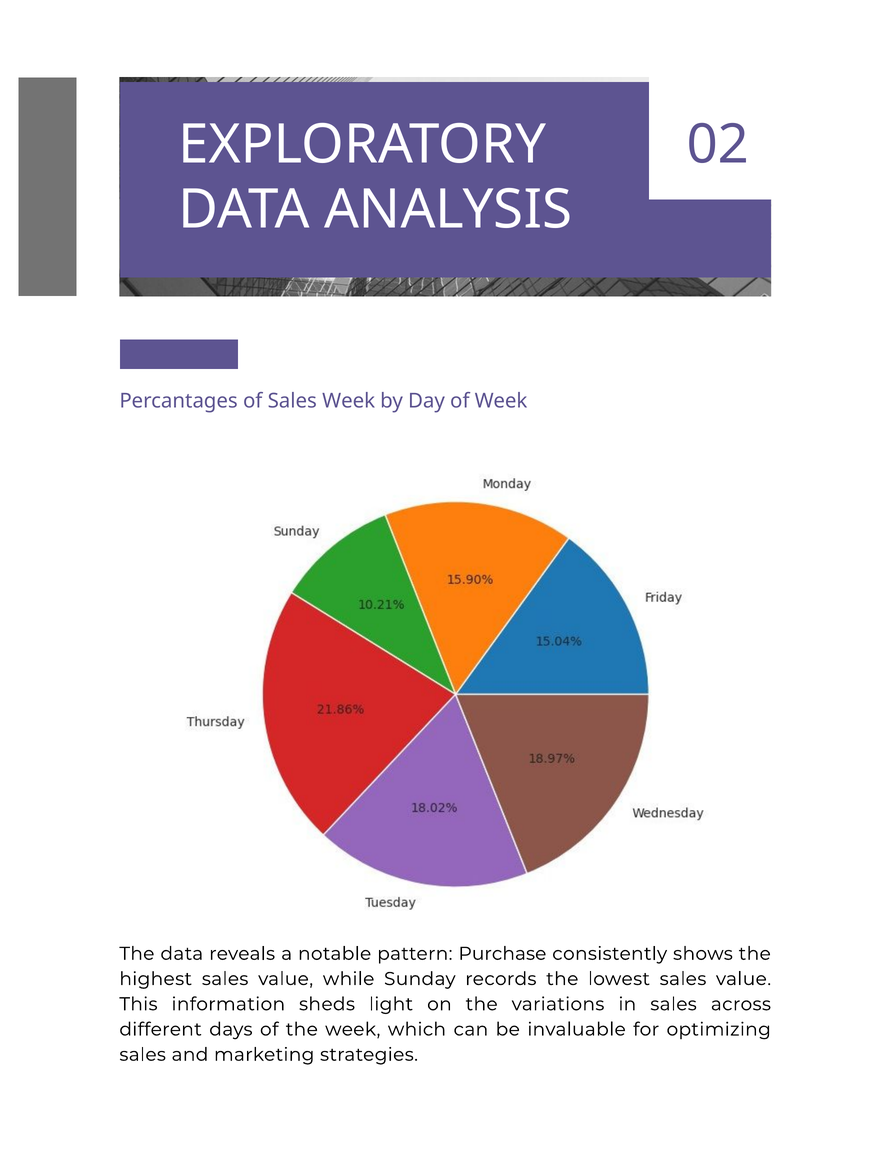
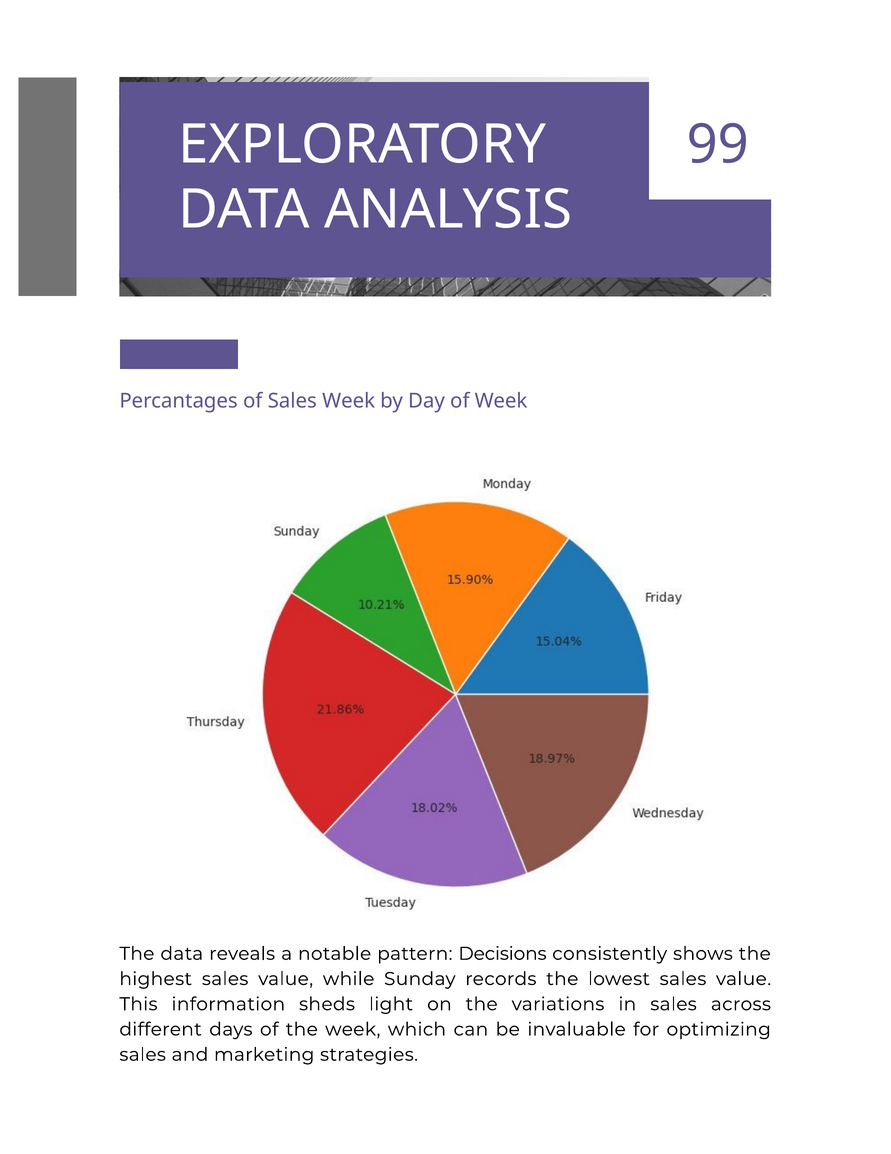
02: 02 -> 99 (718, 145)
Purchase: Purchase -> Decisions (502, 953)
